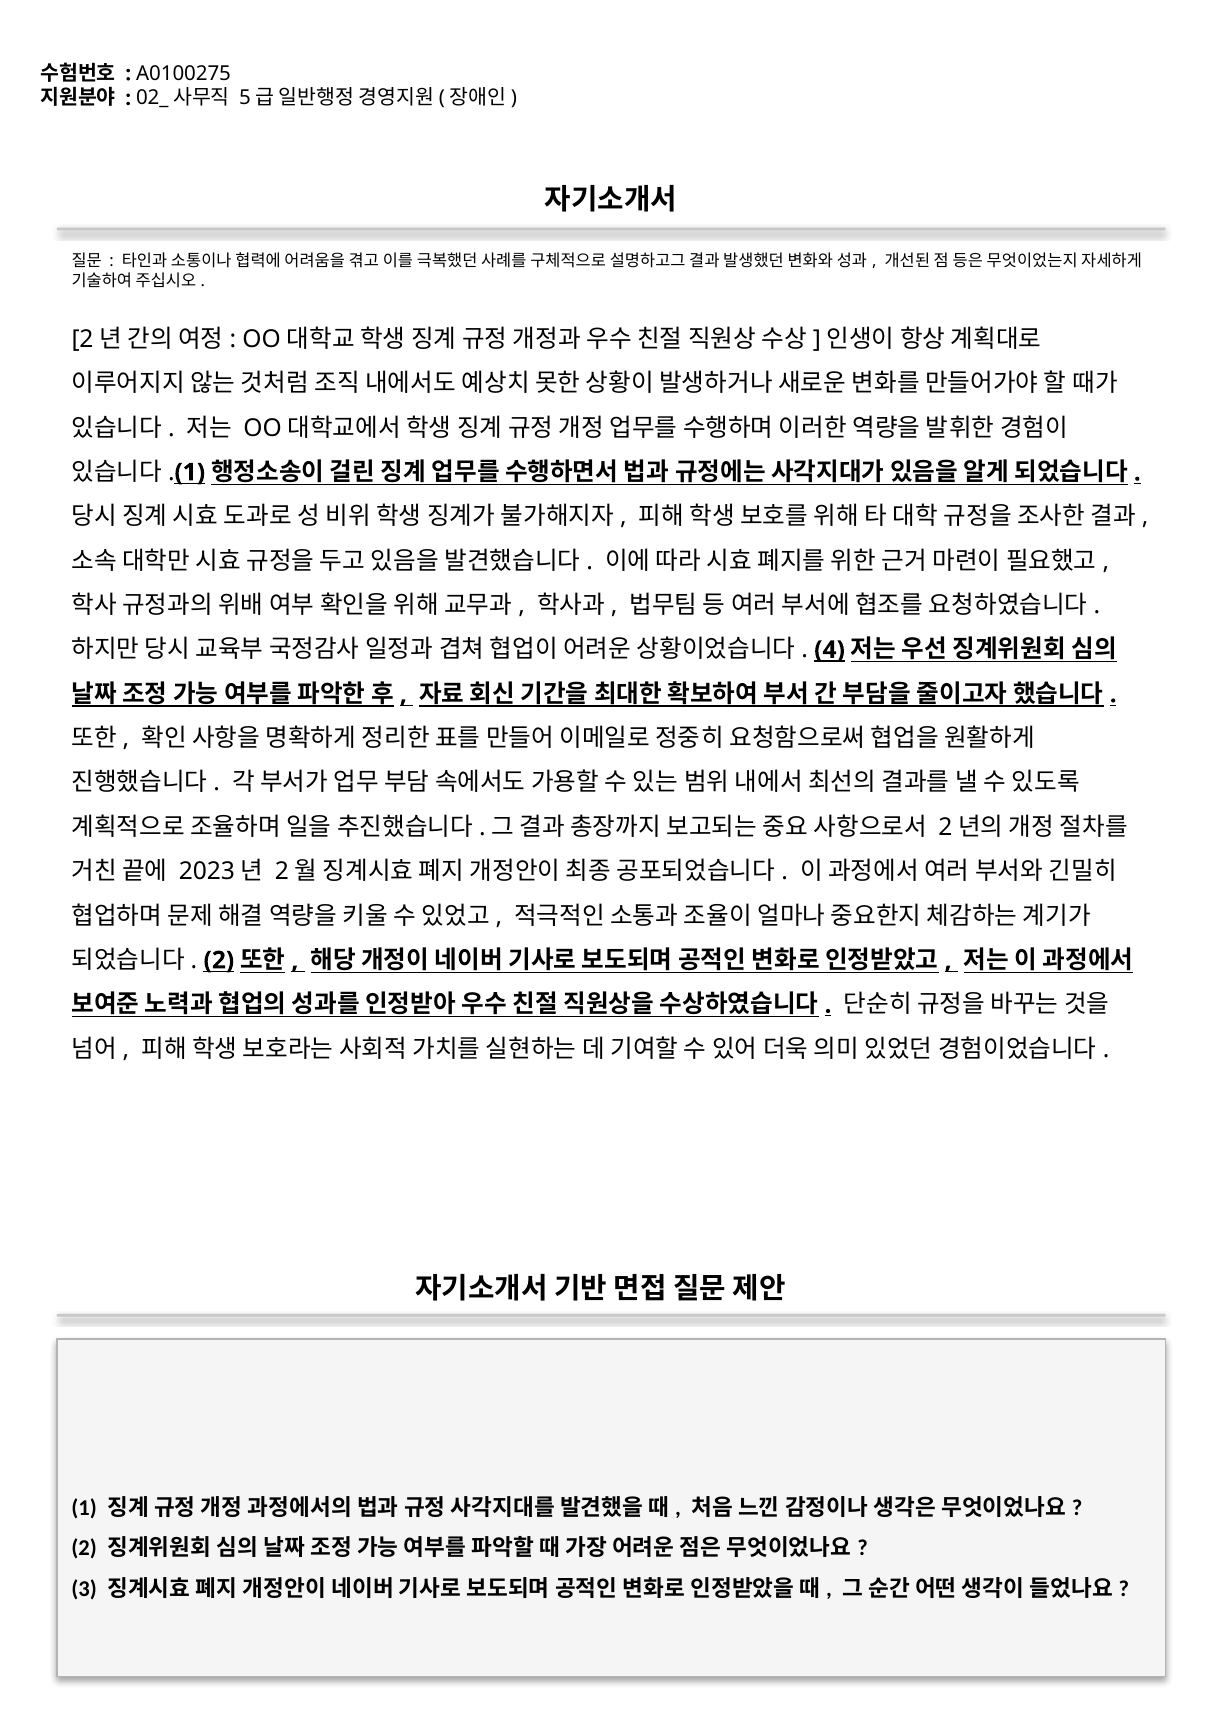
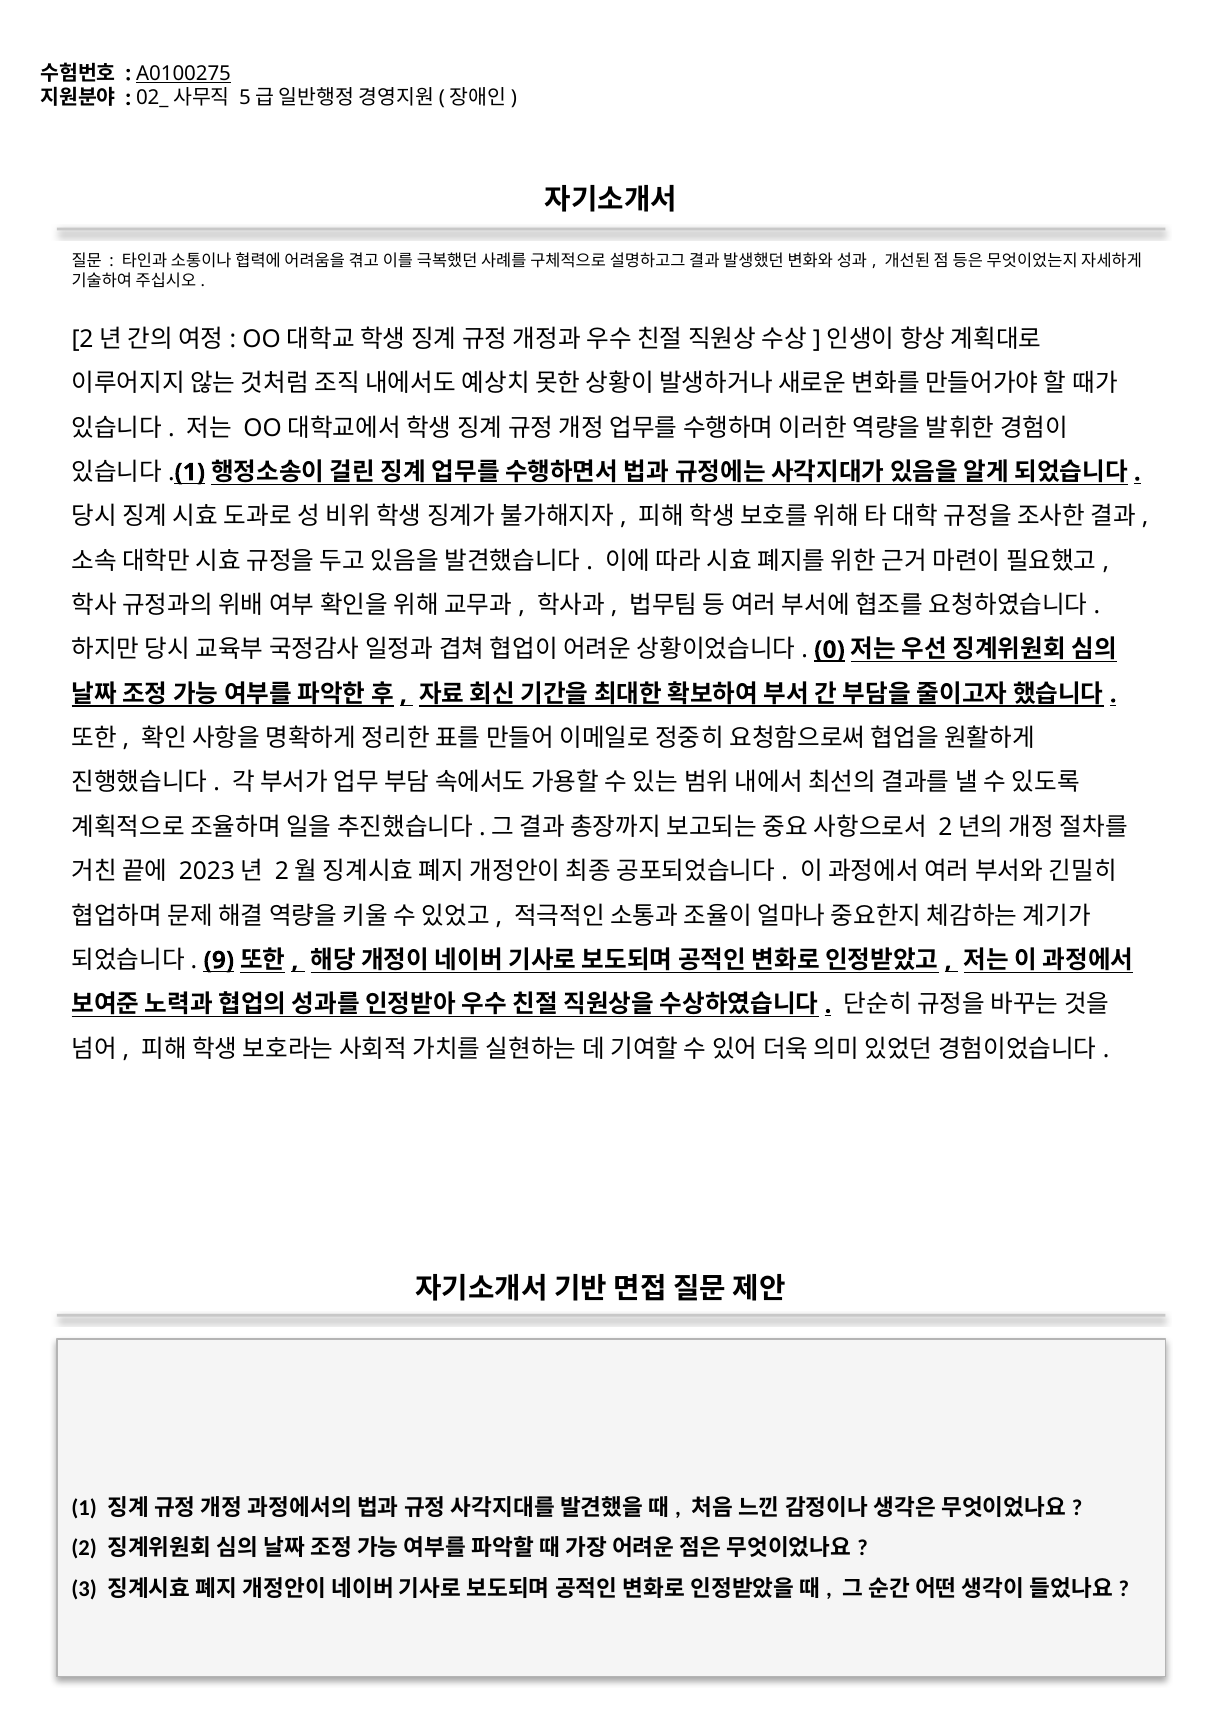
A0100275 underline: none -> present (184, 73)
4: 4 -> 0 (830, 649)
2: 2 -> 9 (219, 960)
